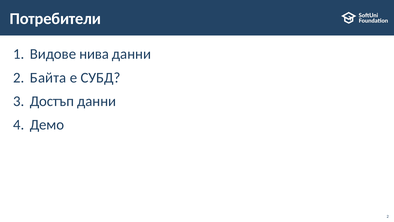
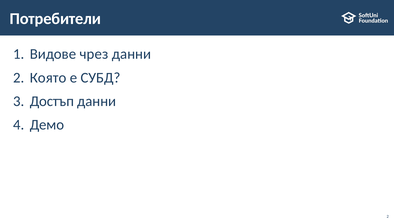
нива: нива -> чрез (94, 54)
Байта: Байта -> Която (48, 77)
